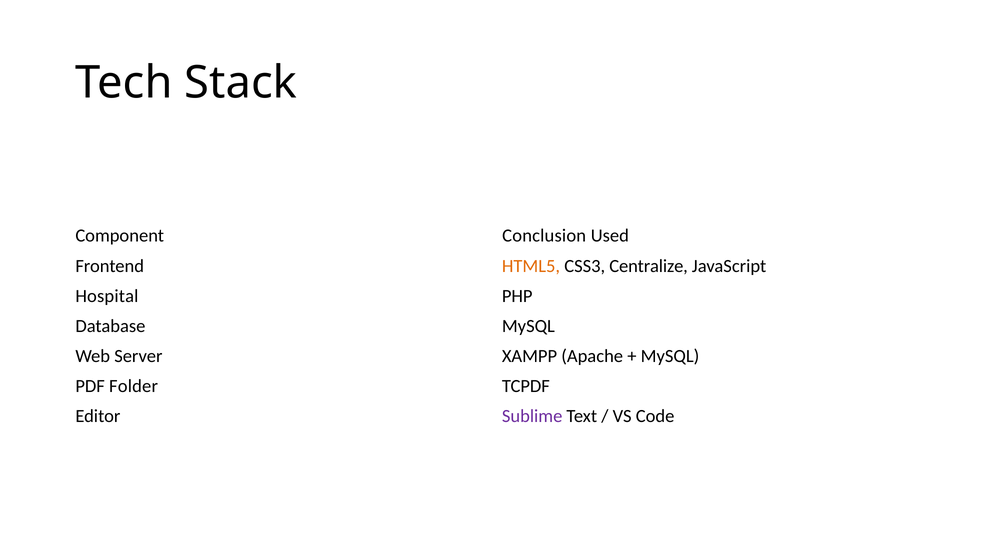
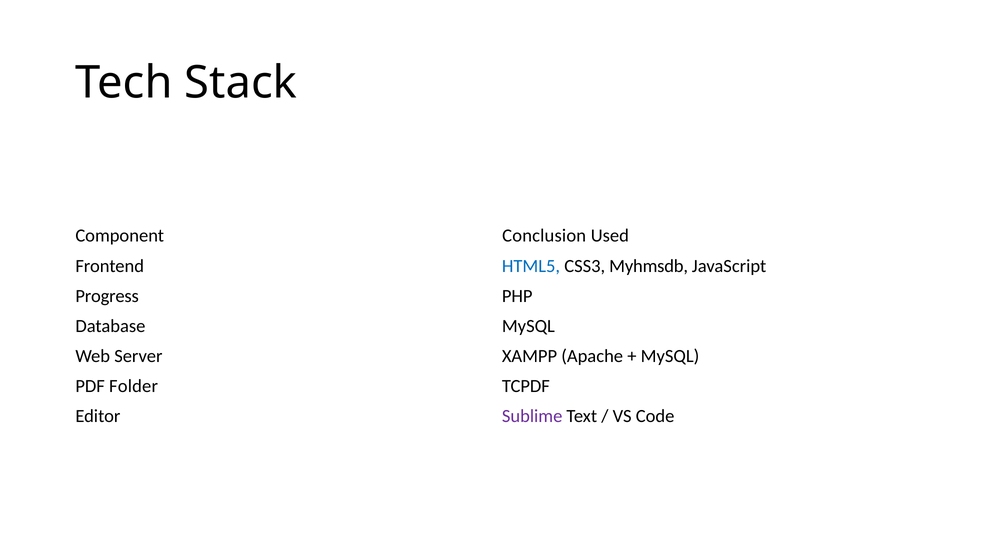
HTML5 colour: orange -> blue (531, 266)
Centralize: Centralize -> Myhmsdb (649, 266)
Hospital: Hospital -> Progress (107, 296)
